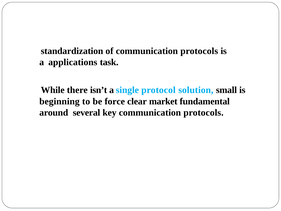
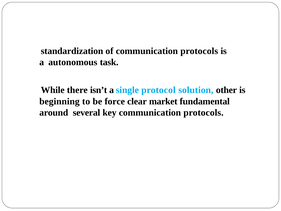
applications: applications -> autonomous (73, 62)
small: small -> other (226, 90)
